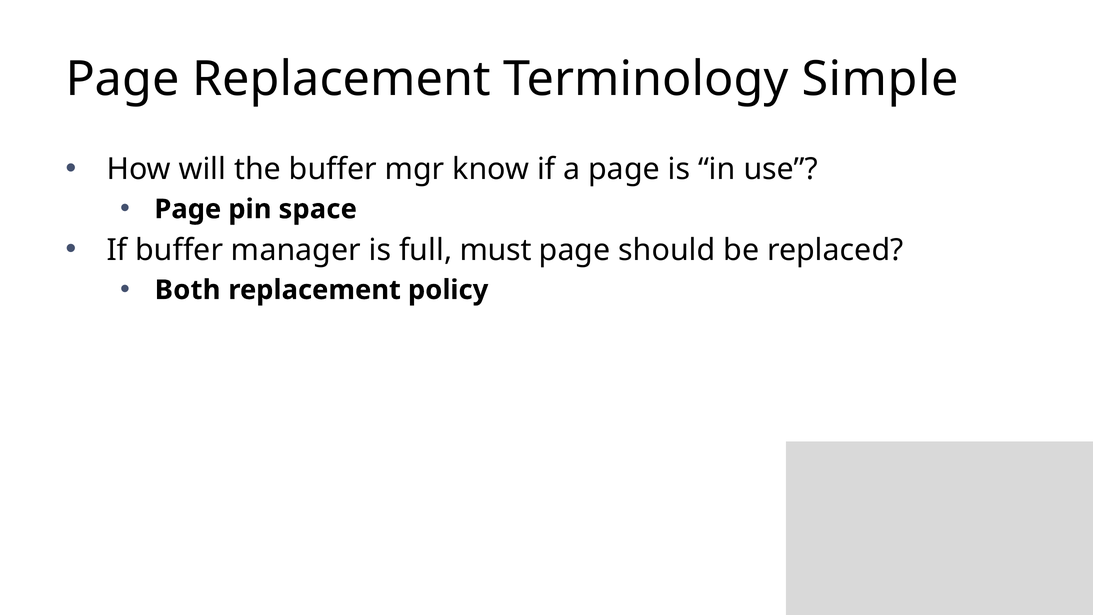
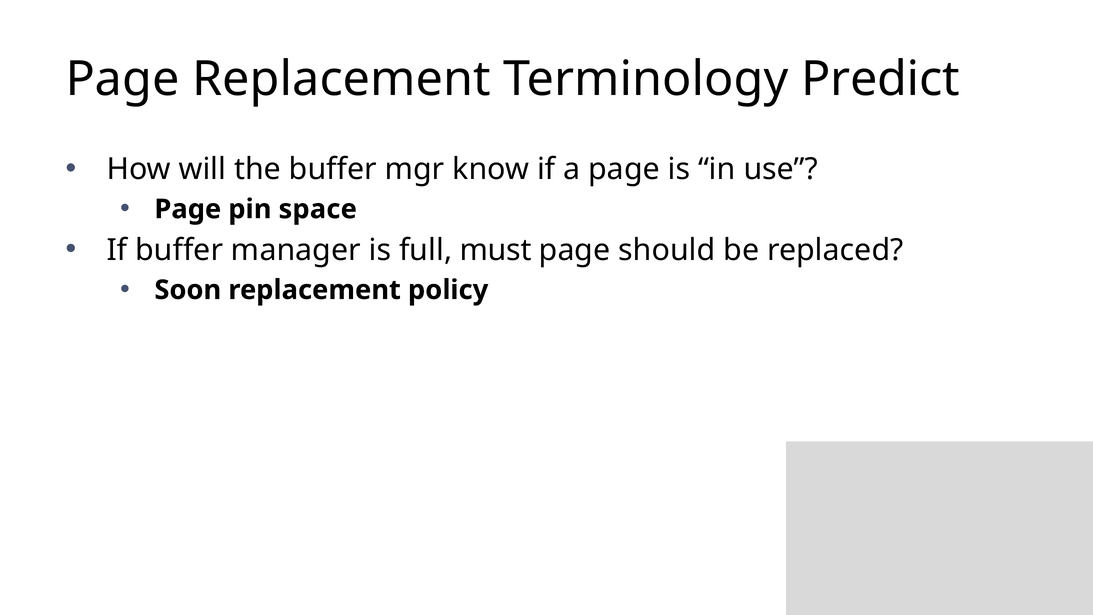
Simple: Simple -> Predict (880, 79)
Both: Both -> Soon (188, 290)
